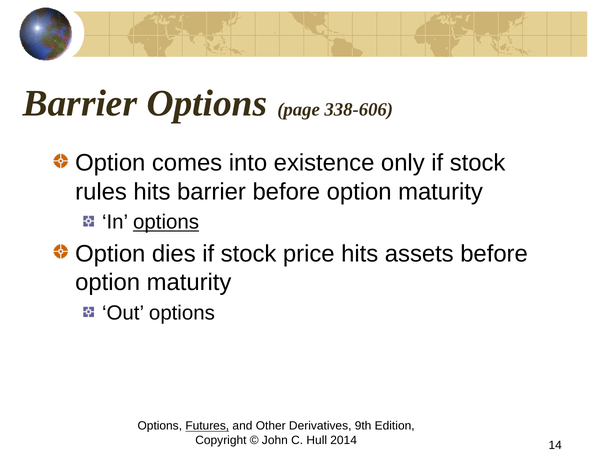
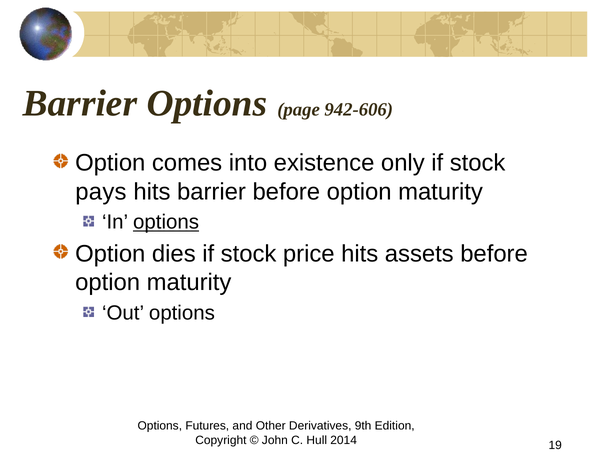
338-606: 338-606 -> 942-606 (359, 110)
rules: rules -> pays (101, 192)
Futures underline: present -> none (207, 427)
14: 14 -> 19 (555, 446)
